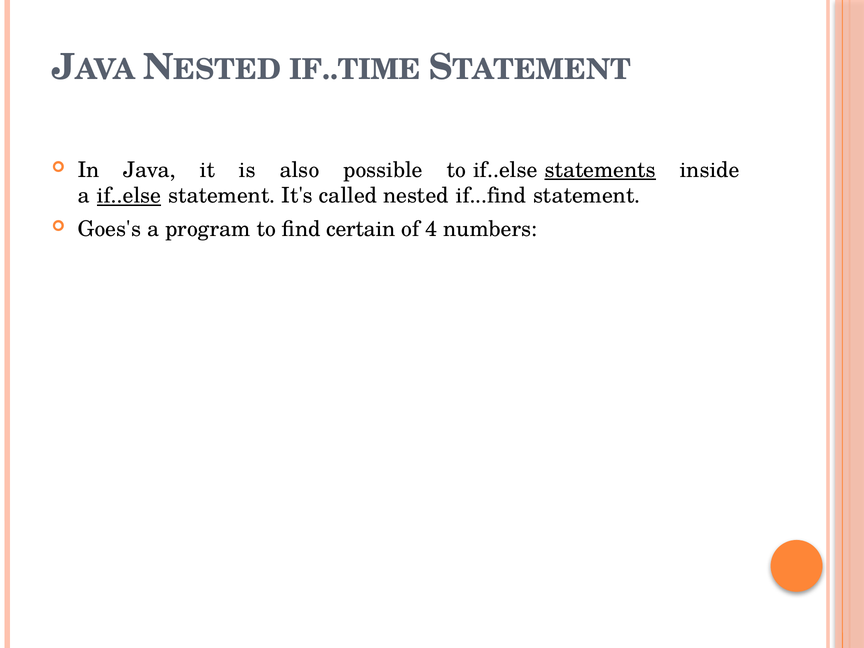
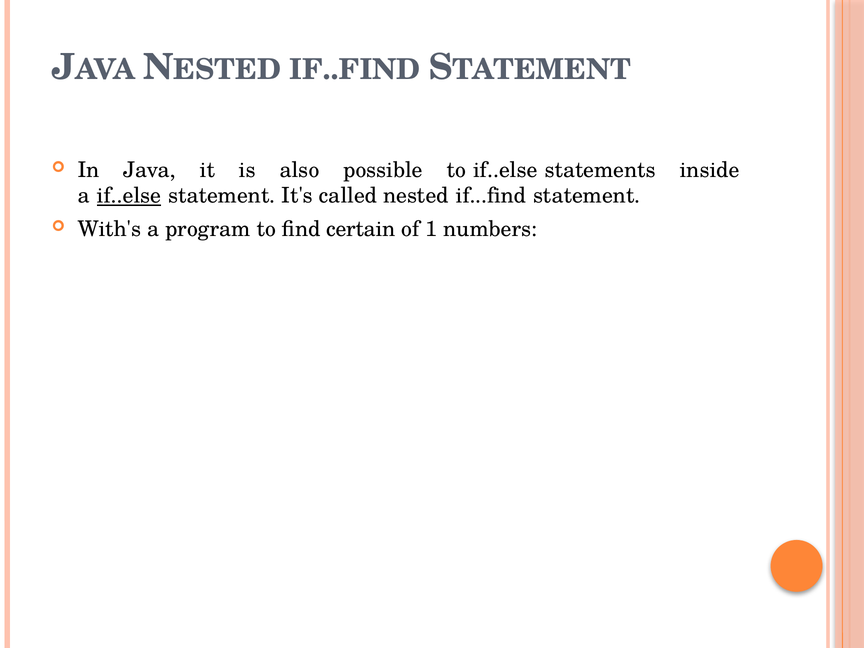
IF..TIME: IF..TIME -> IF..FIND (355, 70)
statements underline: present -> none (600, 170)
Goes's: Goes's -> With's (109, 229)
4: 4 -> 1 (431, 229)
